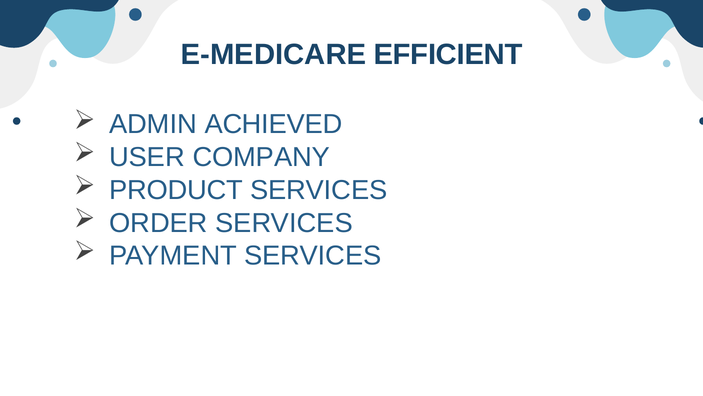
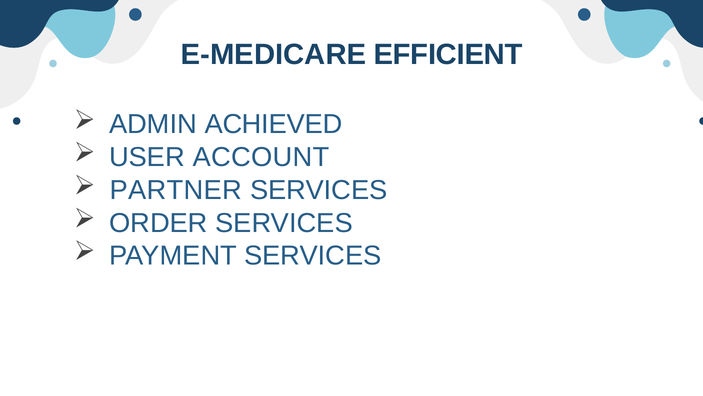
COMPANY: COMPANY -> ACCOUNT (261, 157)
PRODUCT: PRODUCT -> PARTNER (176, 190)
